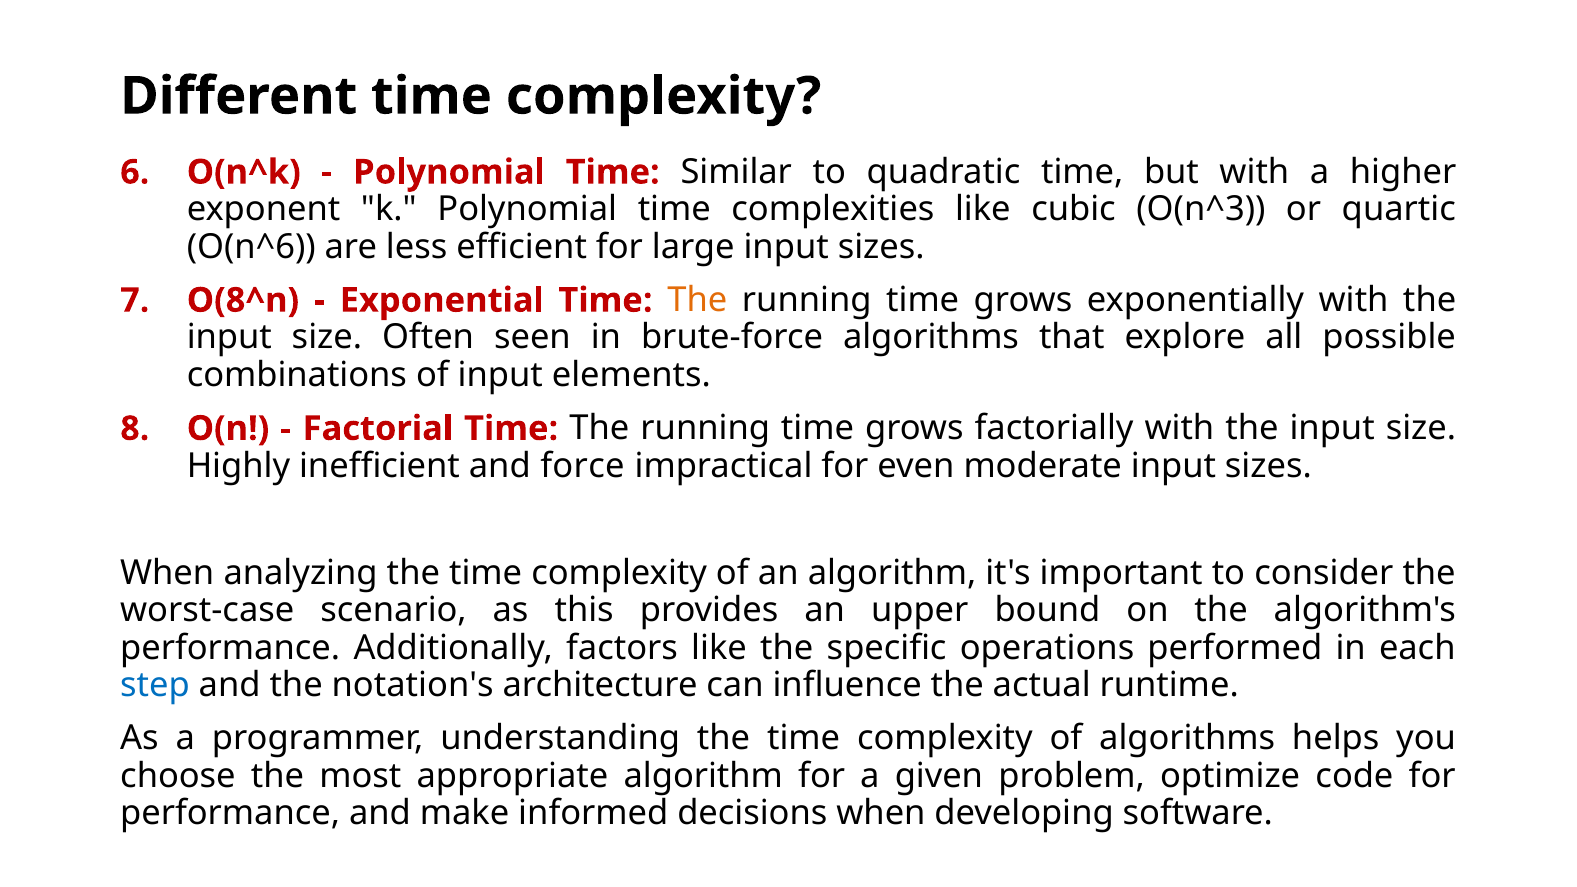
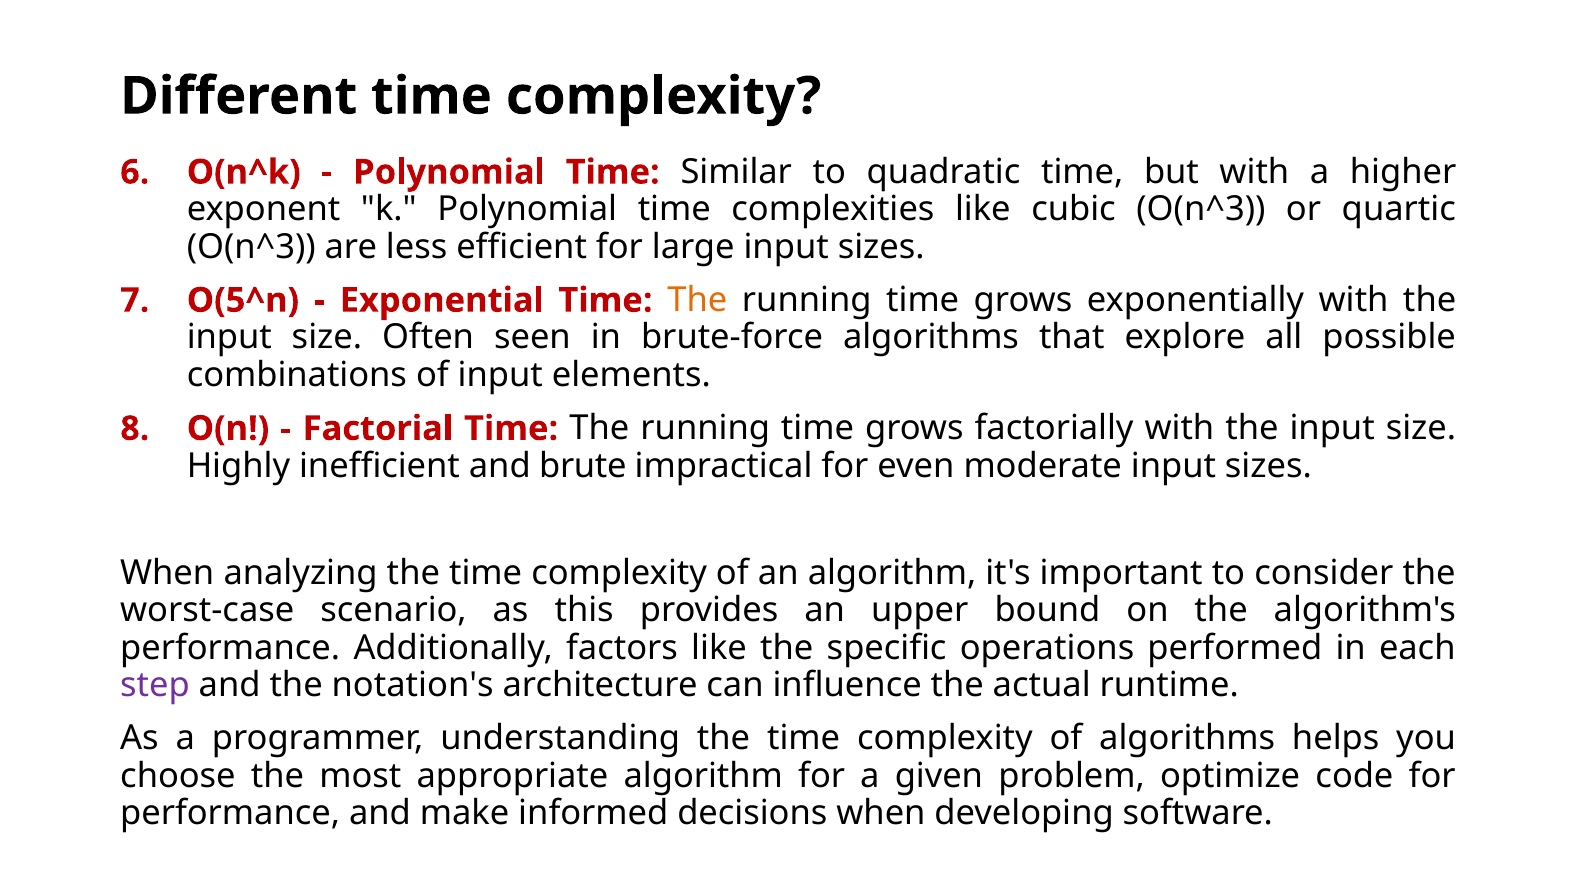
O(n^6: O(n^6 -> O(n^3 (251, 247)
O(8^n: O(8^n -> O(5^n (243, 300)
force: force -> brute (583, 466)
step colour: blue -> purple (155, 685)
